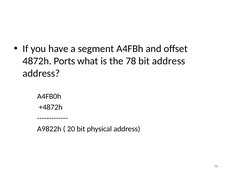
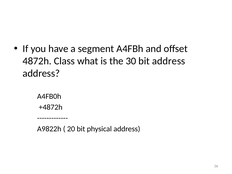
Ports: Ports -> Class (64, 61)
78: 78 -> 30 (131, 61)
